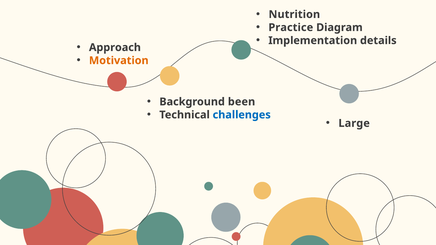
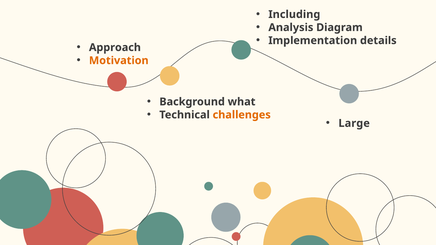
Nutrition: Nutrition -> Including (294, 14)
Practice: Practice -> Analysis (291, 27)
been: been -> what (242, 102)
challenges colour: blue -> orange (242, 115)
